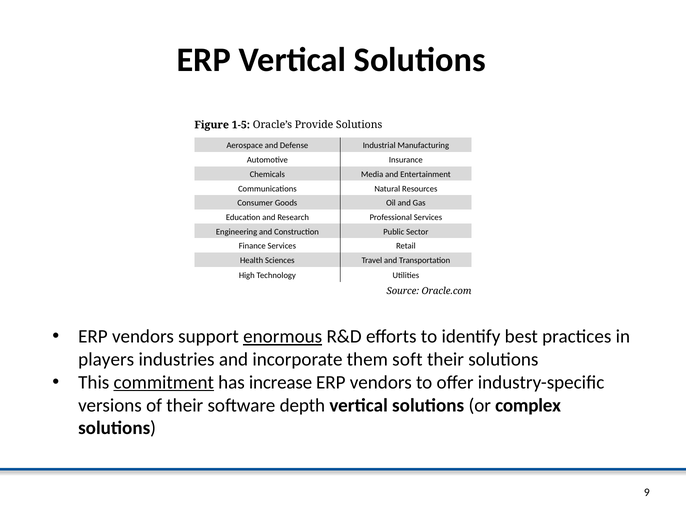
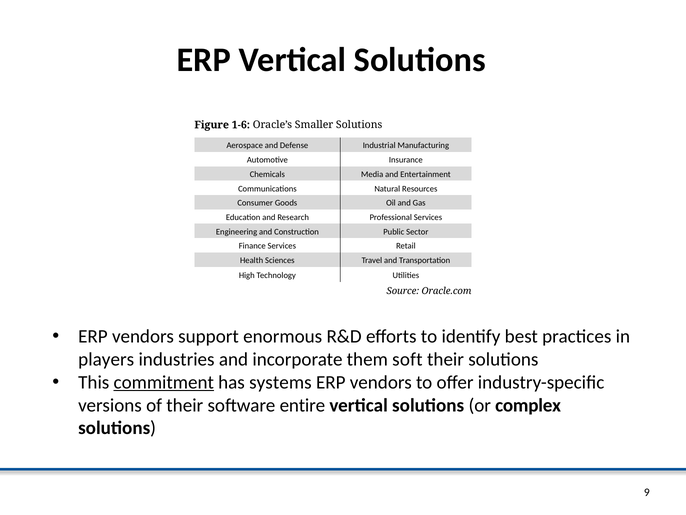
1-5: 1-5 -> 1-6 (241, 125)
Provide: Provide -> Smaller (314, 125)
enormous underline: present -> none (283, 336)
increase: increase -> systems (280, 382)
depth: depth -> entire (302, 405)
